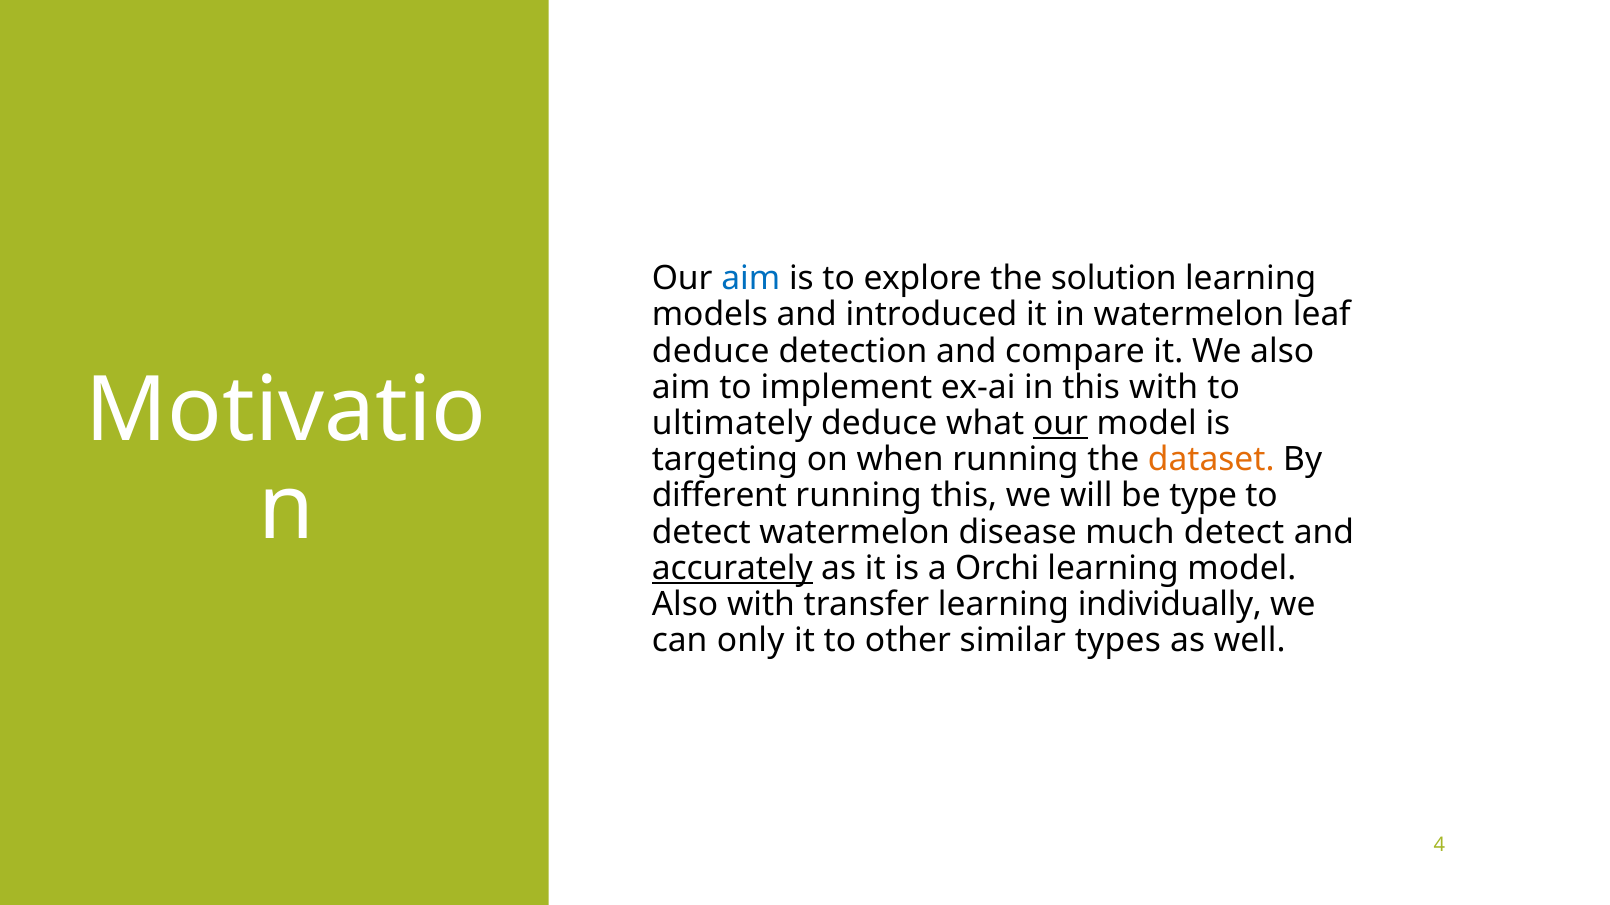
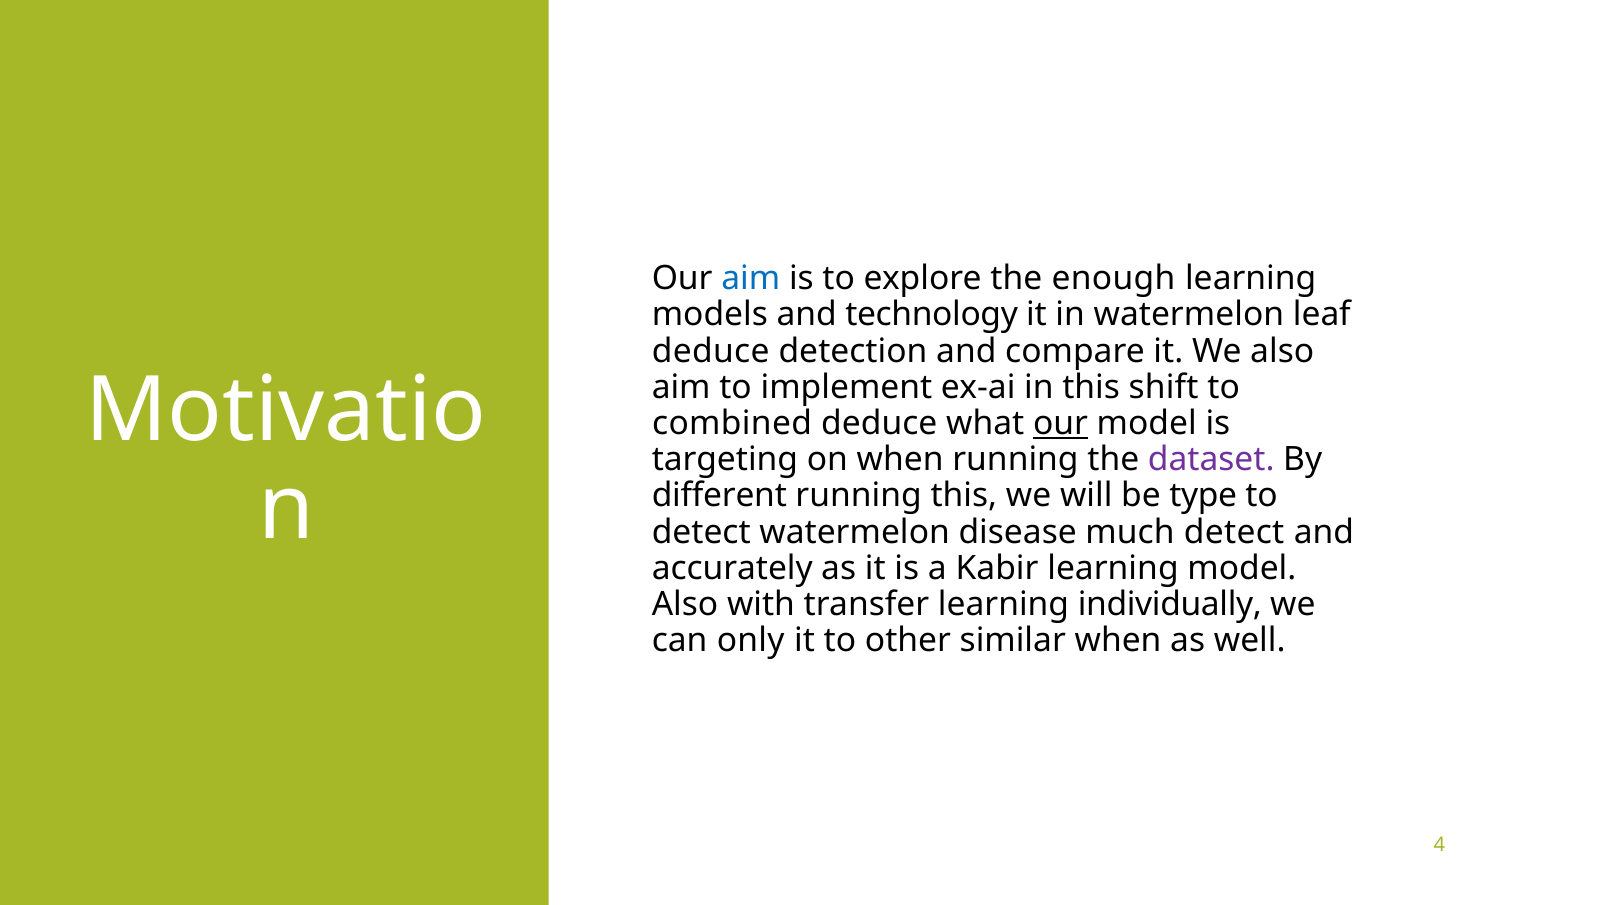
solution: solution -> enough (1113, 279)
introduced: introduced -> technology (932, 315)
this with: with -> shift (1164, 387)
ultimately: ultimately -> combined (732, 424)
dataset colour: orange -> purple (1211, 460)
accurately underline: present -> none (732, 569)
Orchi: Orchi -> Kabir (997, 569)
similar types: types -> when (1118, 641)
